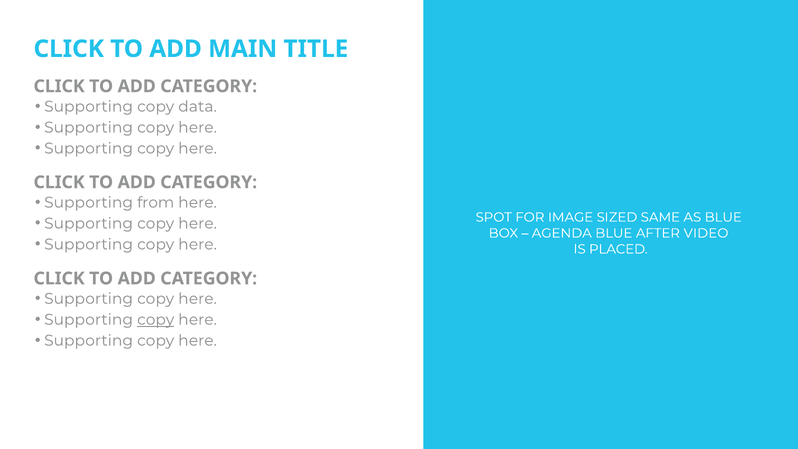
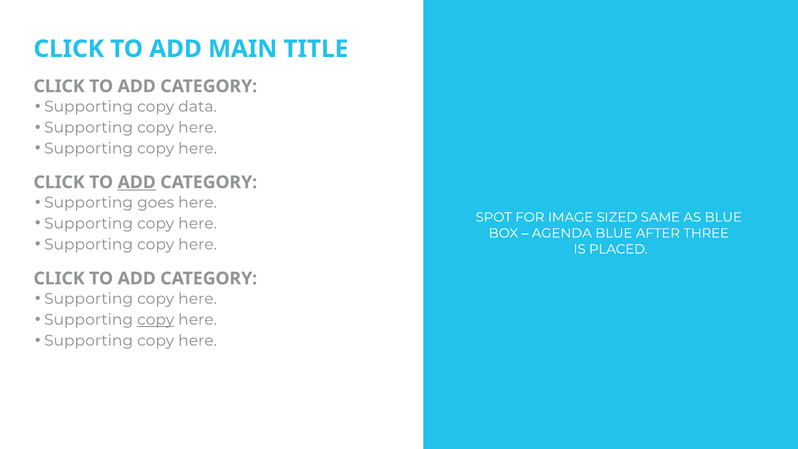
ADD underline: none -> present (137, 182)
from: from -> goes (156, 202)
VIDEO: VIDEO -> THREE (706, 233)
